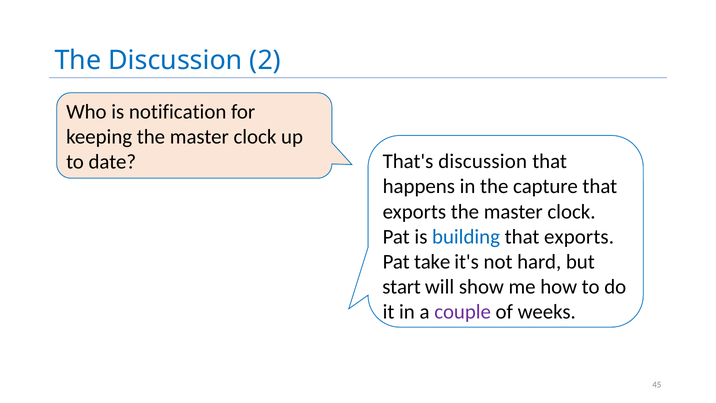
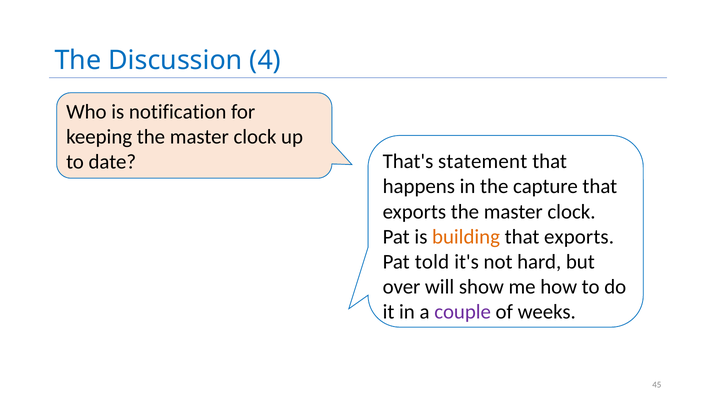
2: 2 -> 4 (265, 60)
That's discussion: discussion -> statement (483, 161)
building colour: blue -> orange (466, 237)
take: take -> told (432, 262)
start: start -> over (402, 287)
